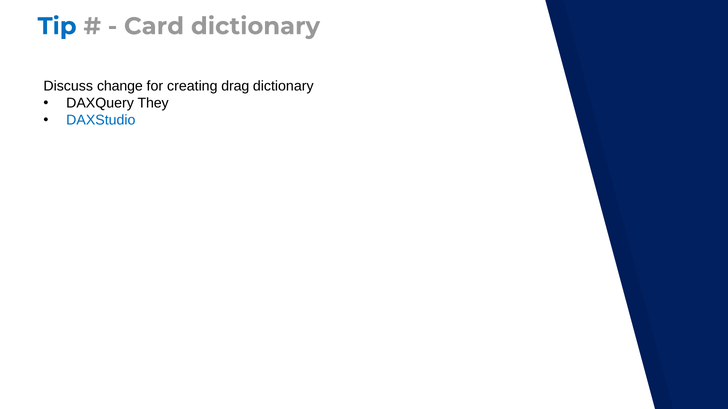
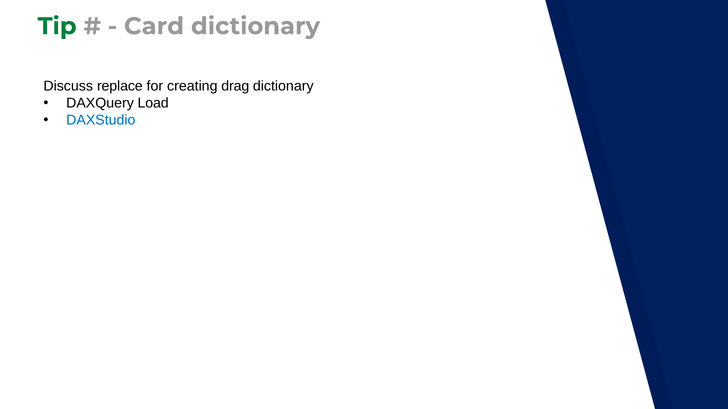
Tip colour: blue -> green (57, 26)
change: change -> replace (120, 86)
They: They -> Load (153, 103)
